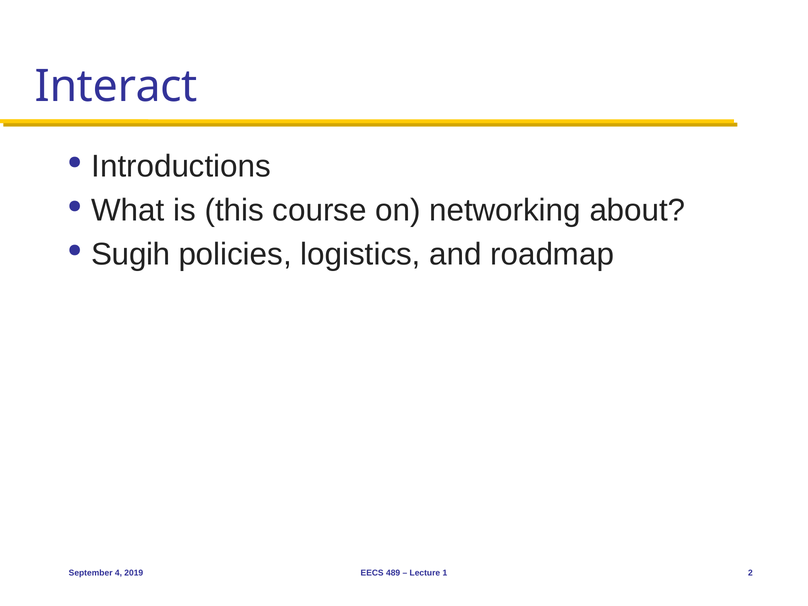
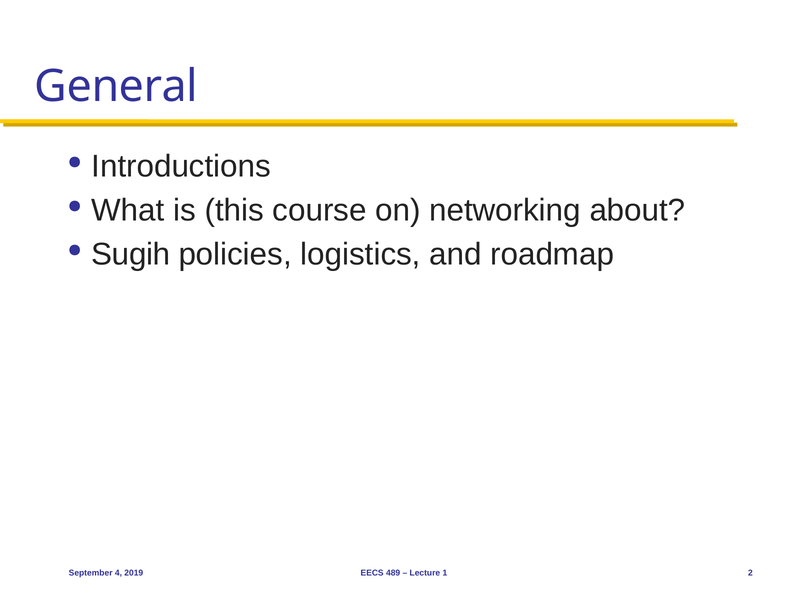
Interact: Interact -> General (116, 87)
